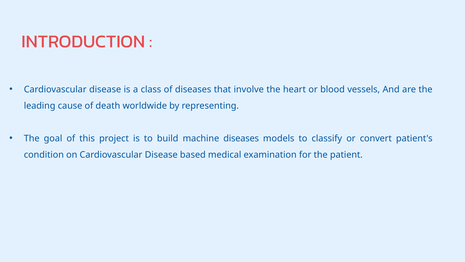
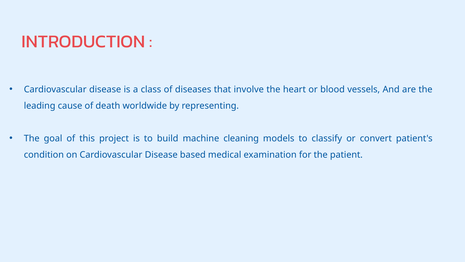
machine diseases: diseases -> cleaning (241, 138)
